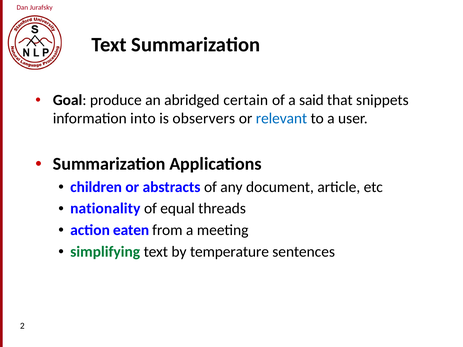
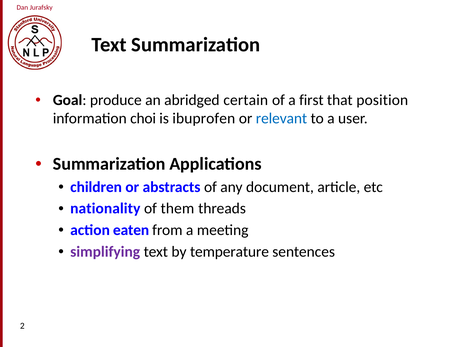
said: said -> first (311, 100)
snippets: snippets -> position (382, 100)
into: into -> choi (143, 119)
observers: observers -> ibuprofen (204, 119)
equal: equal -> them (177, 209)
simplifying colour: green -> purple (105, 252)
